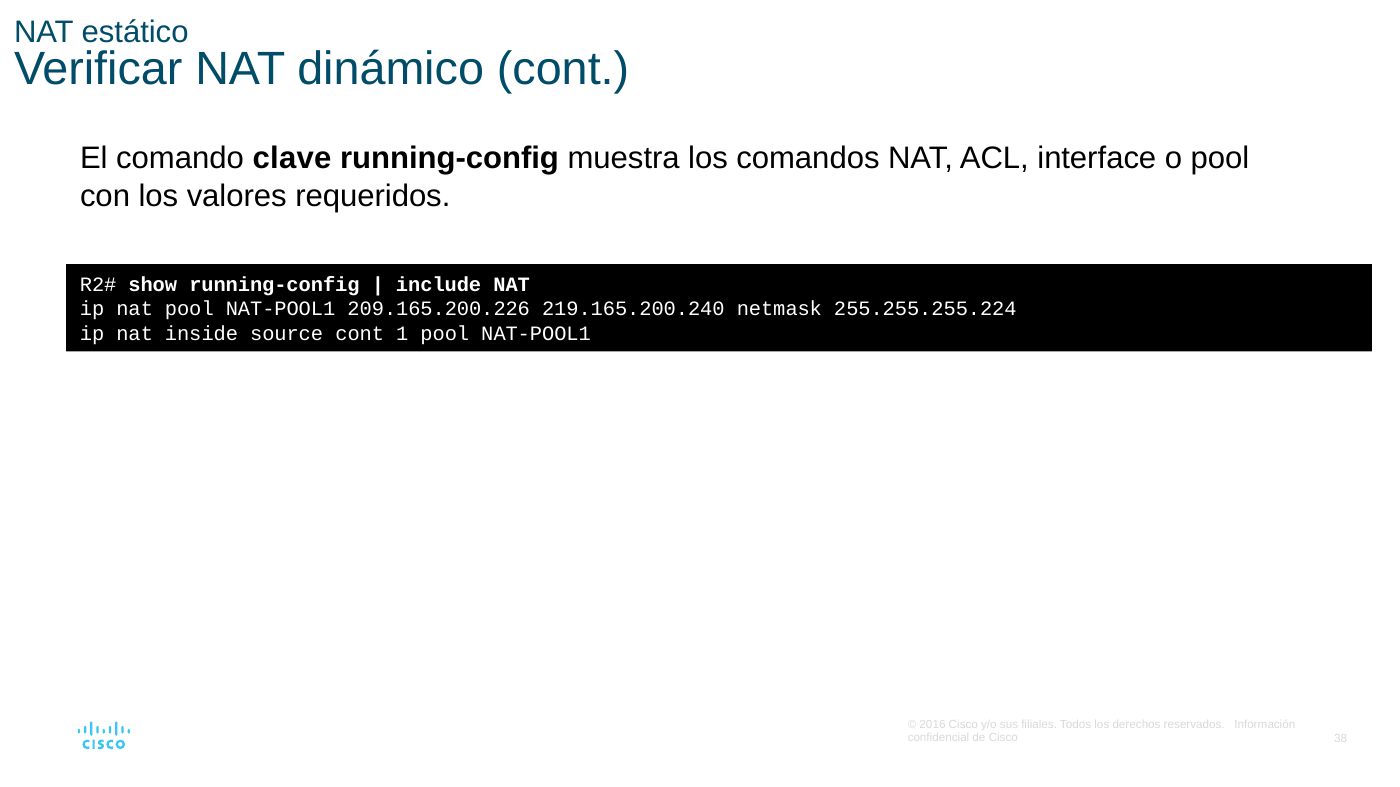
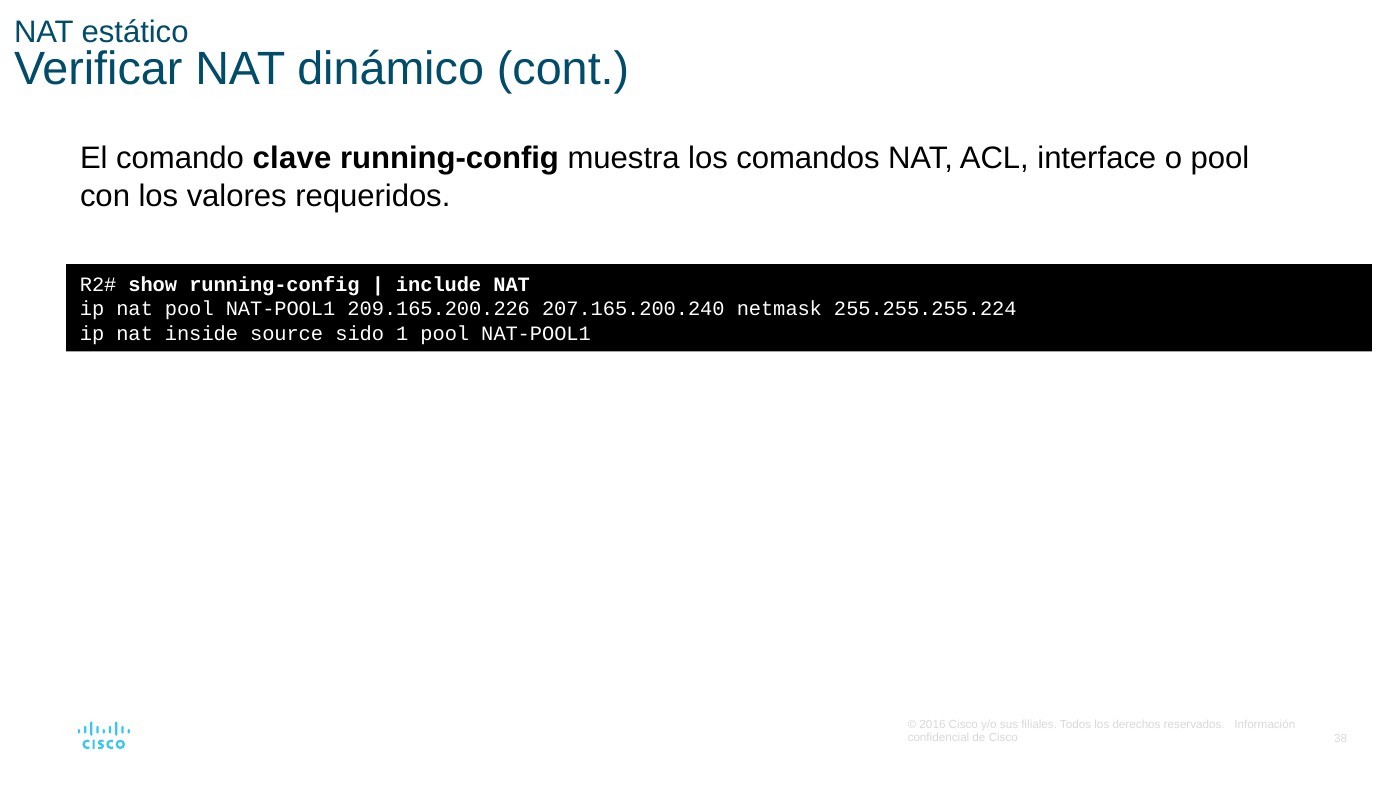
219.165.200.240: 219.165.200.240 -> 207.165.200.240 (633, 309)
source cont: cont -> sido (360, 334)
